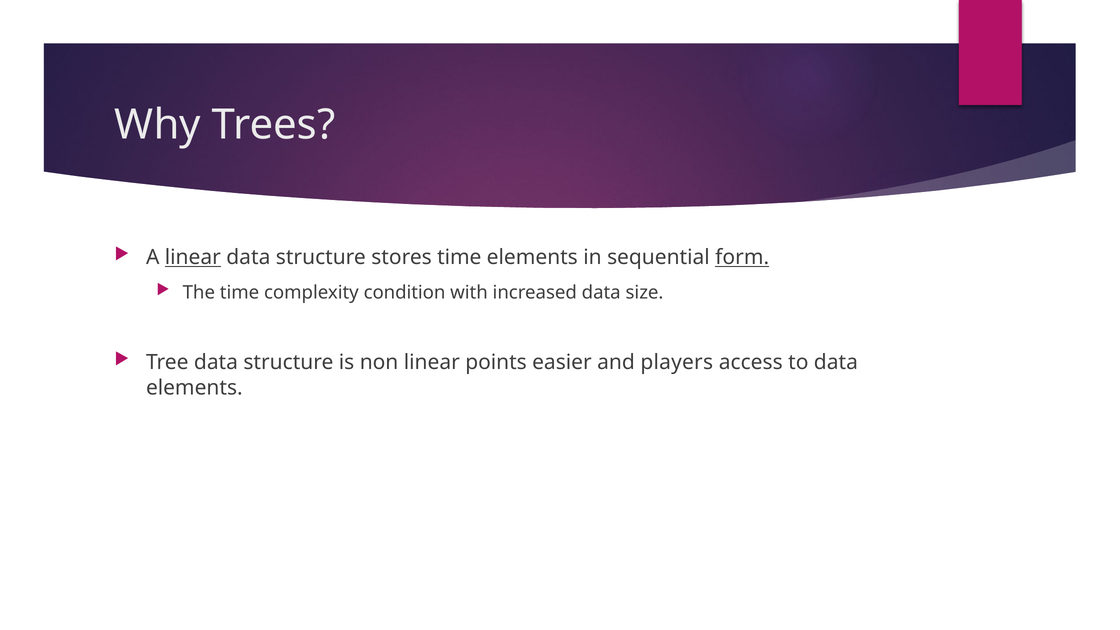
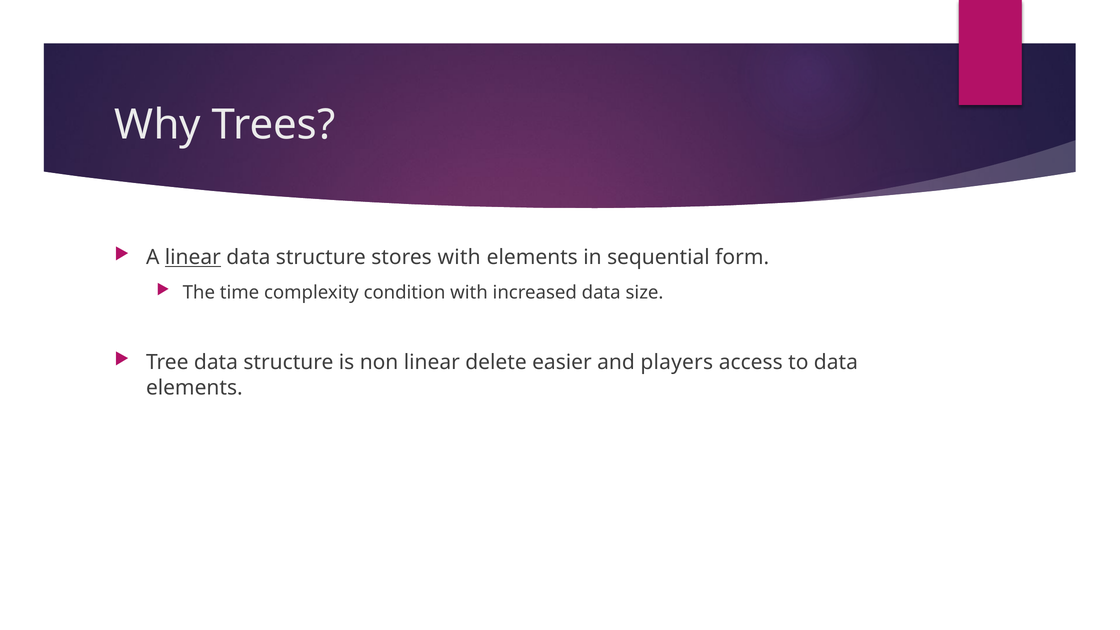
stores time: time -> with (459, 257)
form underline: present -> none (742, 257)
points: points -> delete (496, 362)
